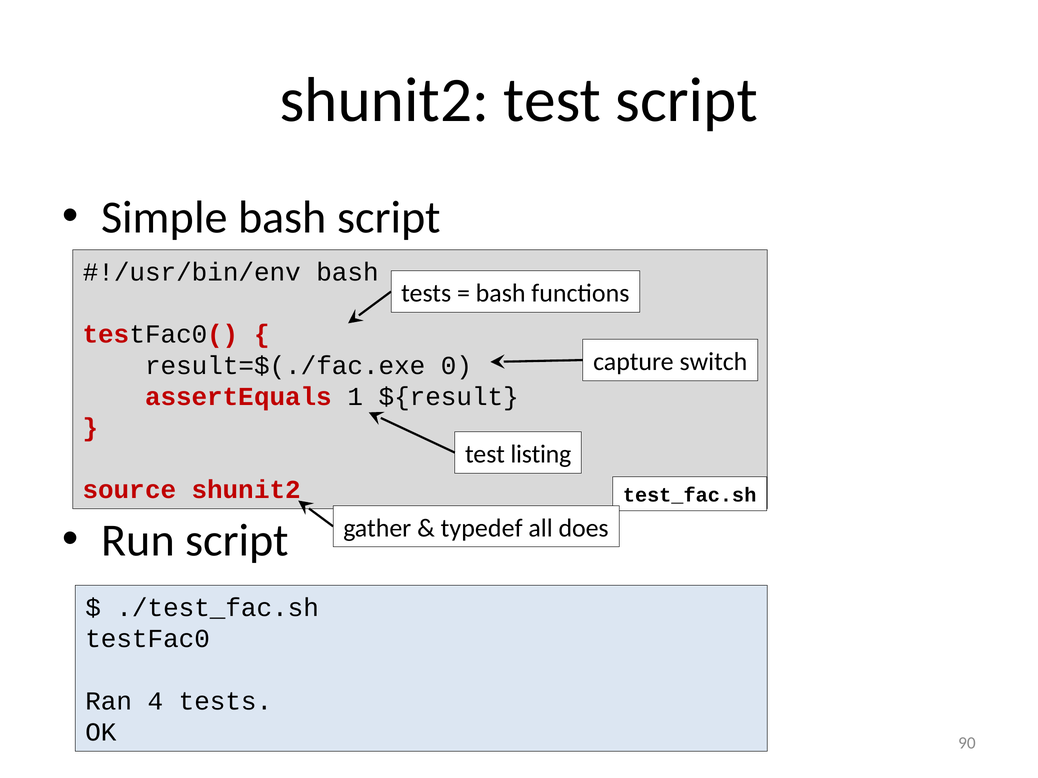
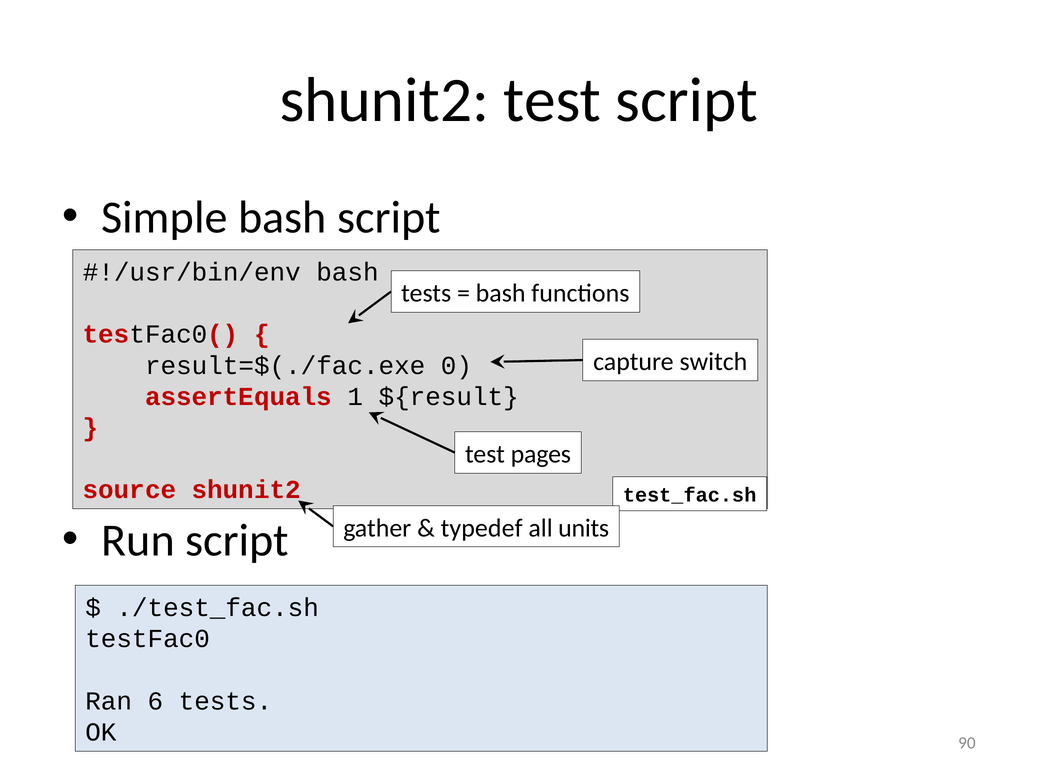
listing: listing -> pages (541, 455)
does: does -> units (584, 528)
4: 4 -> 6 (155, 702)
